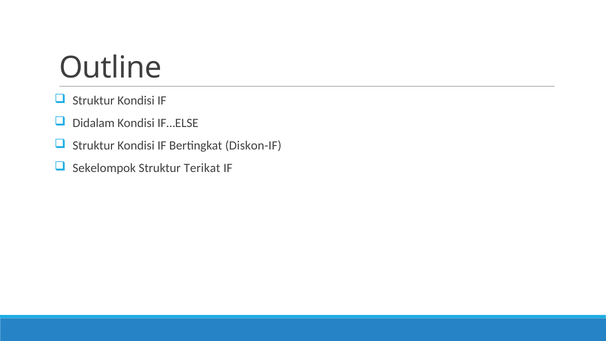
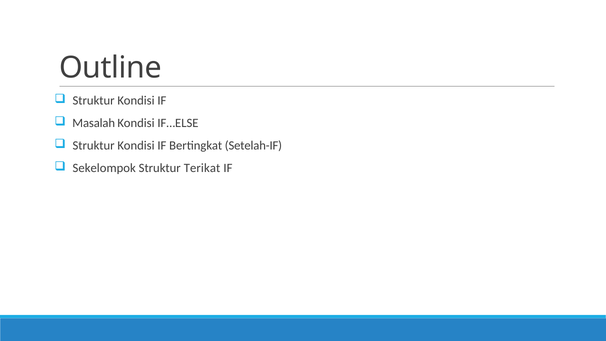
Didalam: Didalam -> Masalah (94, 123)
Diskon-IF: Diskon-IF -> Setelah-IF (253, 146)
